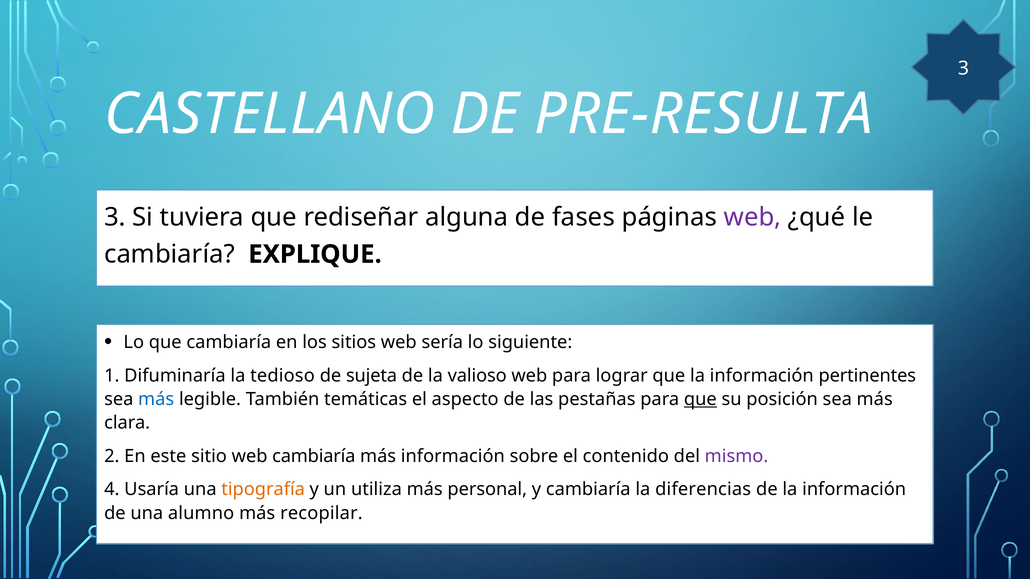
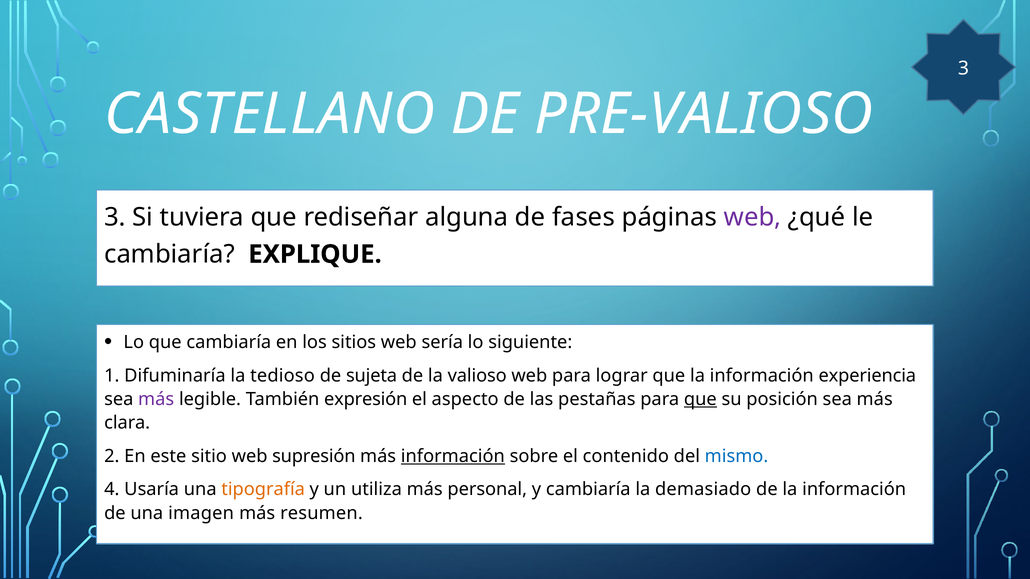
PRE-RESULTA: PRE-RESULTA -> PRE-VALIOSO (704, 114)
pertinentes: pertinentes -> experiencia (867, 376)
más colour: blue -> purple (156, 400)
temáticas: temáticas -> expresión (366, 400)
web cambiaría: cambiaría -> supresión (314, 456)
información underline: none -> present (453, 456)
mismo colour: purple -> blue (737, 456)
diferencias: diferencias -> demasiado (703, 490)
alumno: alumno -> imagen (201, 513)
recopilar: recopilar -> resumen (321, 513)
